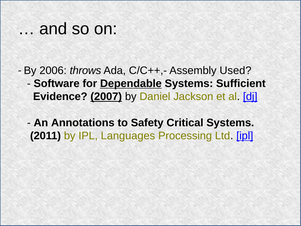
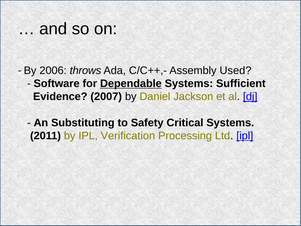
2007 underline: present -> none (106, 97)
Annotations: Annotations -> Substituting (83, 123)
Languages: Languages -> Verification (128, 136)
